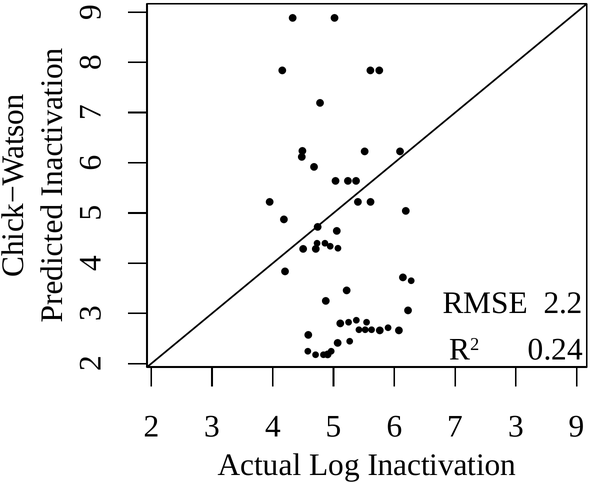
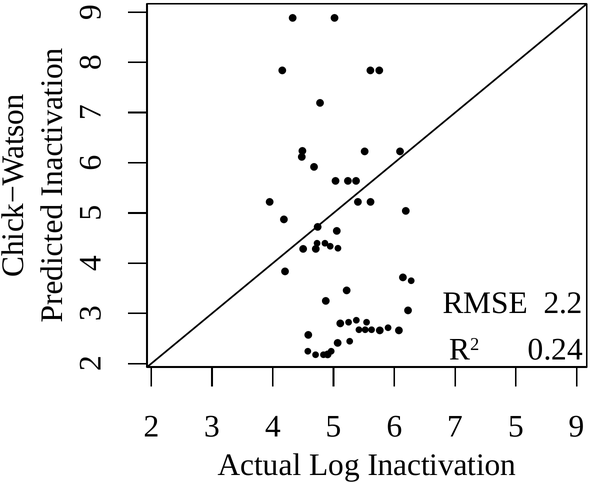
7 3: 3 -> 5 (516, 426)
